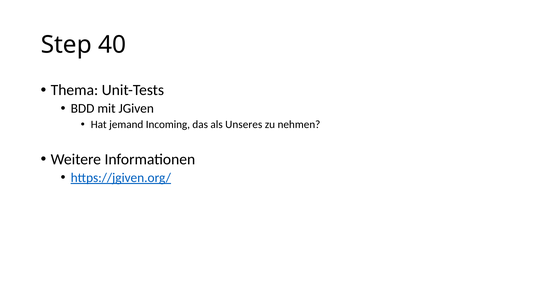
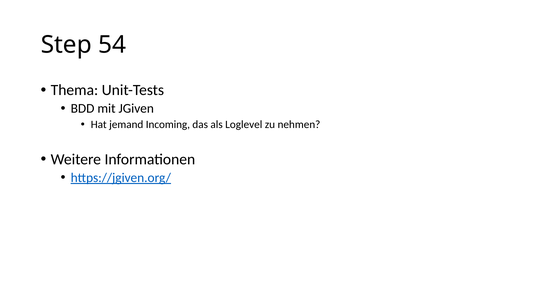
40: 40 -> 54 (112, 45)
Unseres: Unseres -> Loglevel (244, 125)
